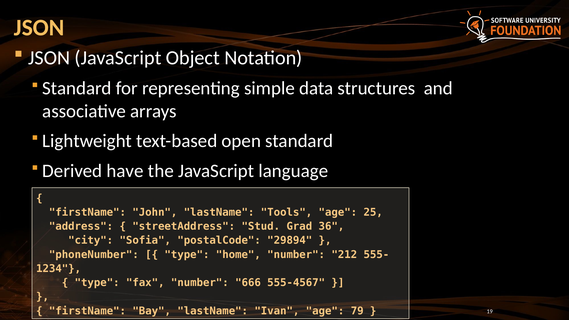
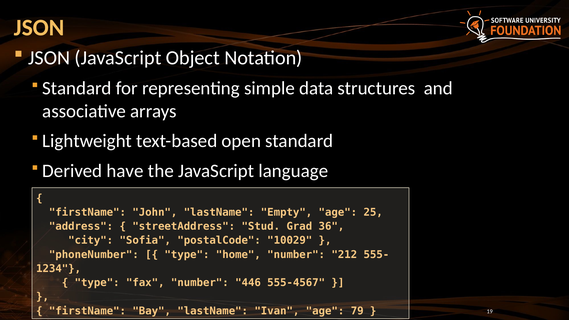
Tools: Tools -> Empty (287, 212)
29894: 29894 -> 10029 (290, 241)
666: 666 -> 446 (248, 283)
